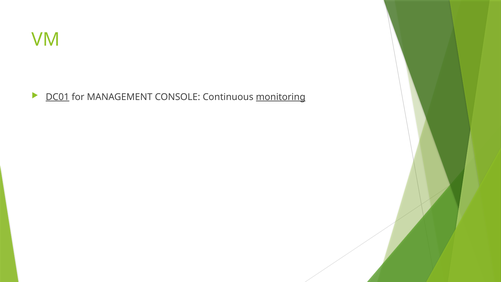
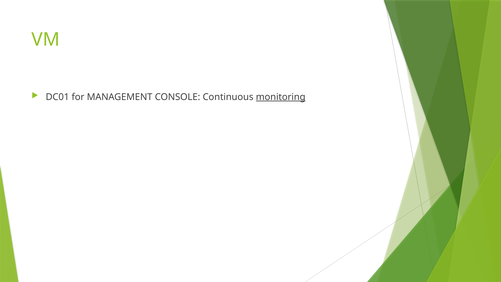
DC01 underline: present -> none (57, 97)
